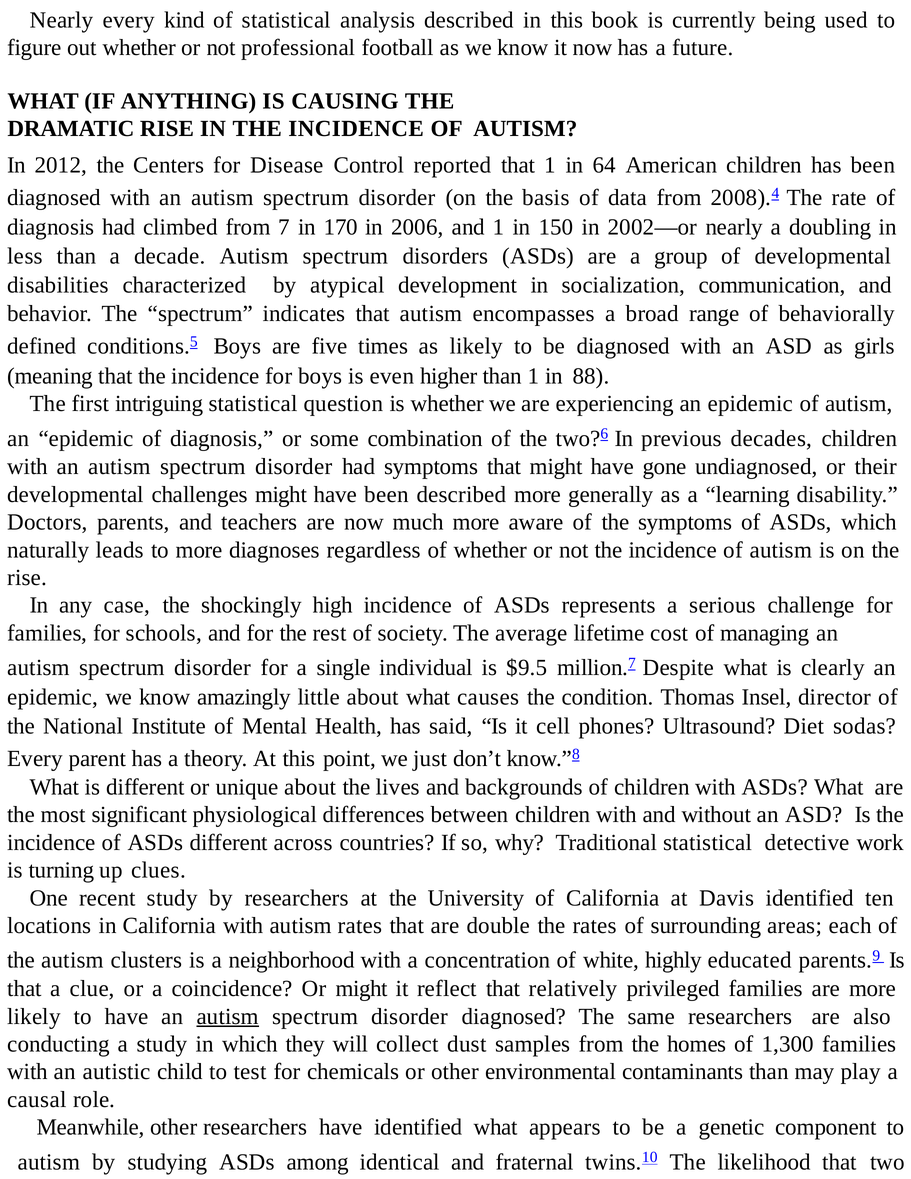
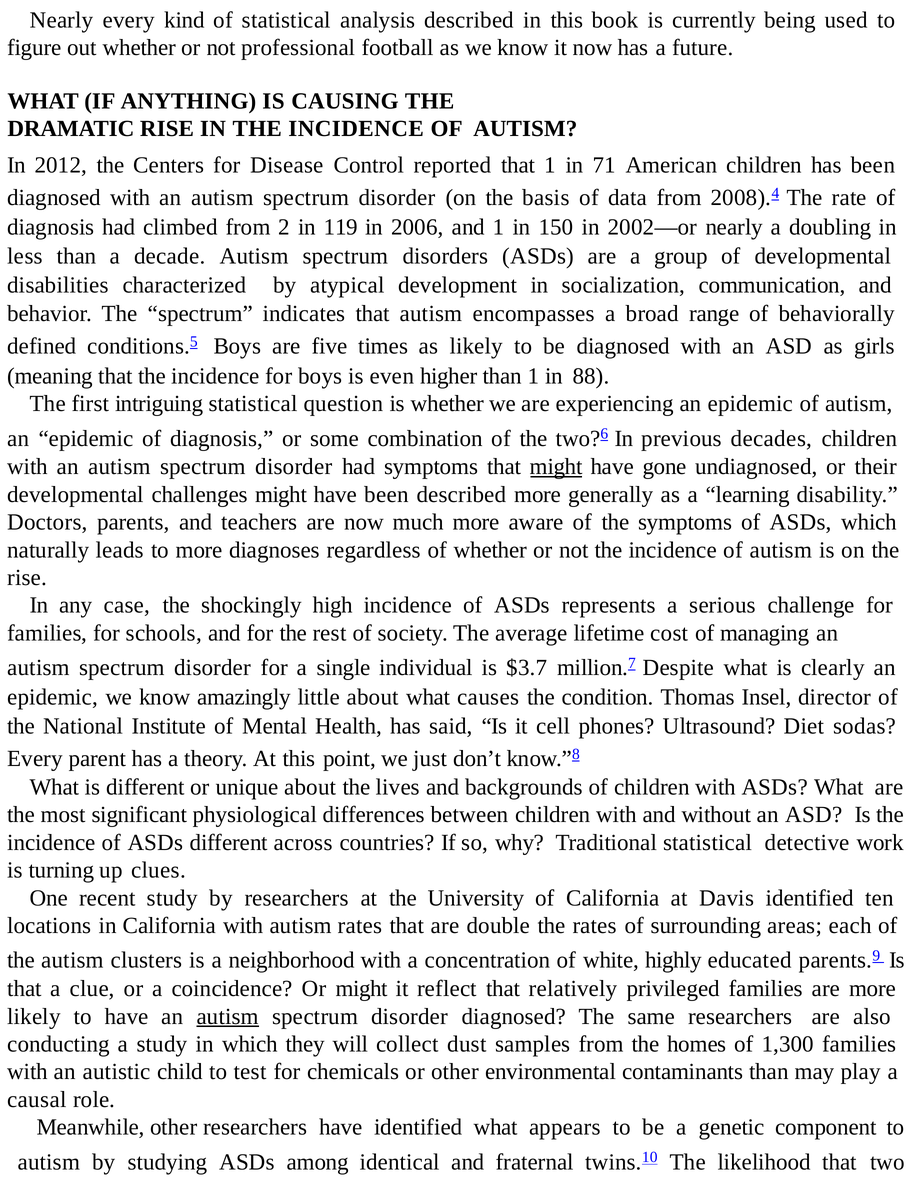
64: 64 -> 71 (604, 165)
7: 7 -> 2 (284, 227)
170: 170 -> 119 (341, 227)
might underline: none -> present (556, 467)
$9.5: $9.5 -> $3.7 (527, 668)
